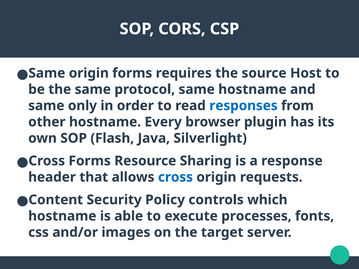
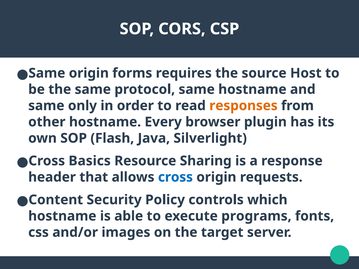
responses colour: blue -> orange (243, 106)
Cross Forms: Forms -> Basics (90, 161)
processes: processes -> programs (256, 216)
